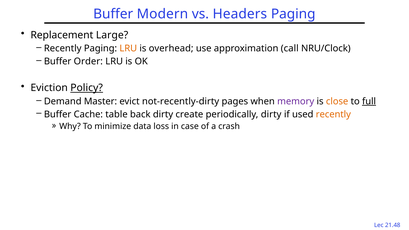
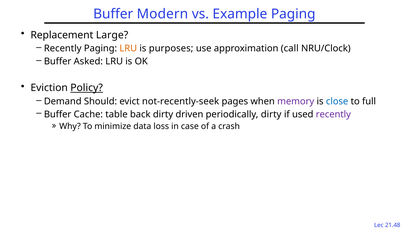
Headers: Headers -> Example (240, 14)
overhead: overhead -> purposes (171, 48)
Order: Order -> Asked (88, 61)
Master: Master -> Should (100, 101)
not-recently-dirty: not-recently-dirty -> not-recently-seek (181, 101)
close colour: orange -> blue (337, 101)
full underline: present -> none (369, 101)
create: create -> driven (189, 114)
recently colour: orange -> purple (333, 114)
